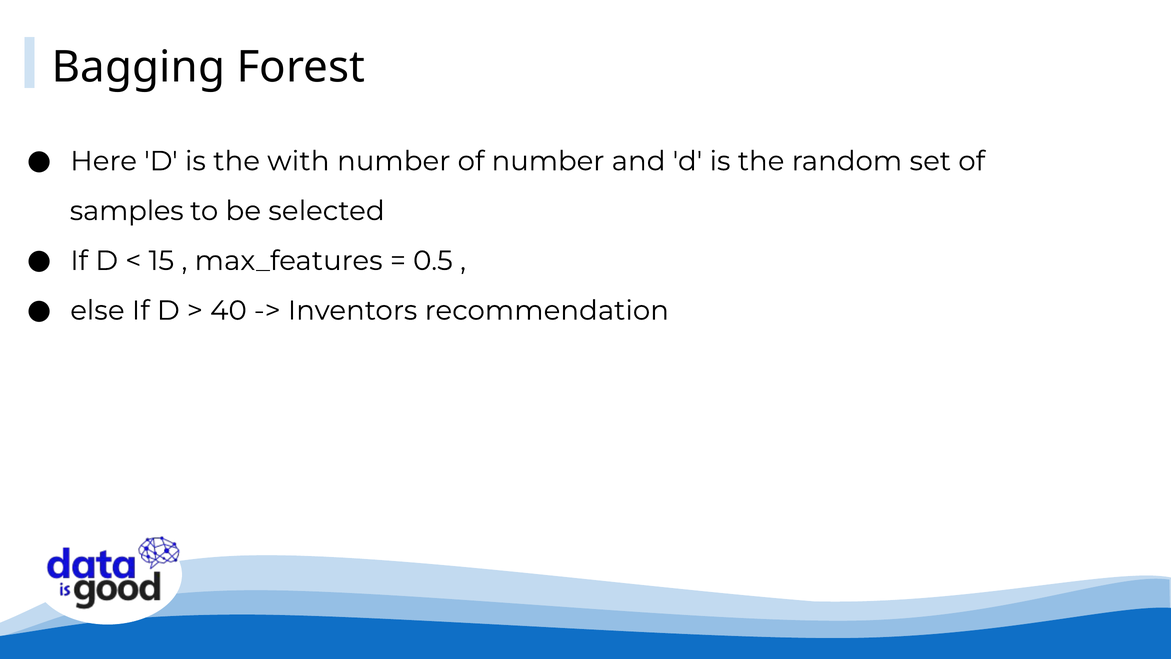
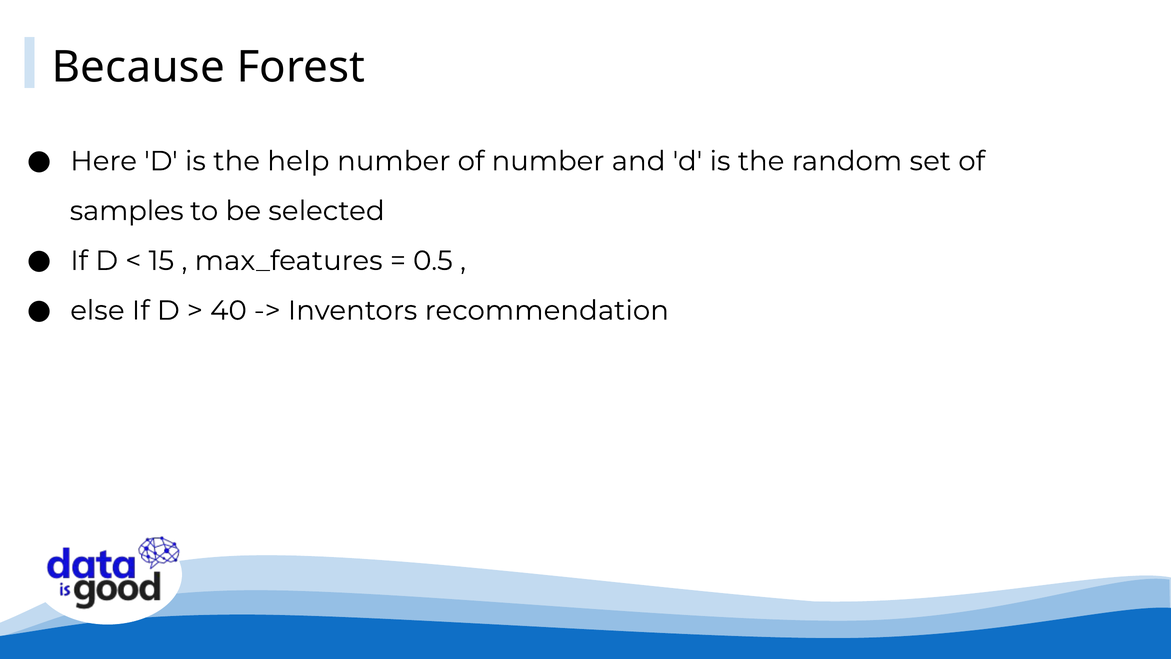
Bagging: Bagging -> Because (138, 67)
with: with -> help (298, 161)
